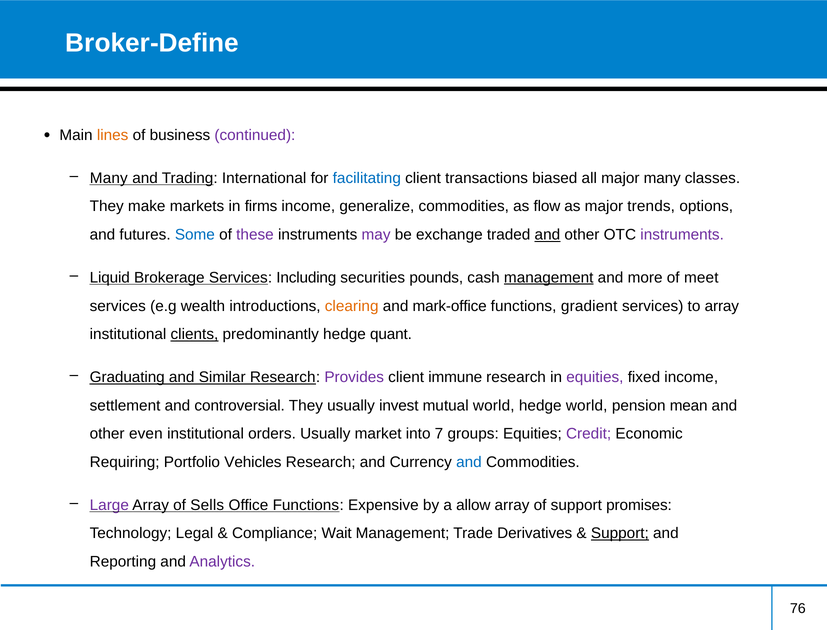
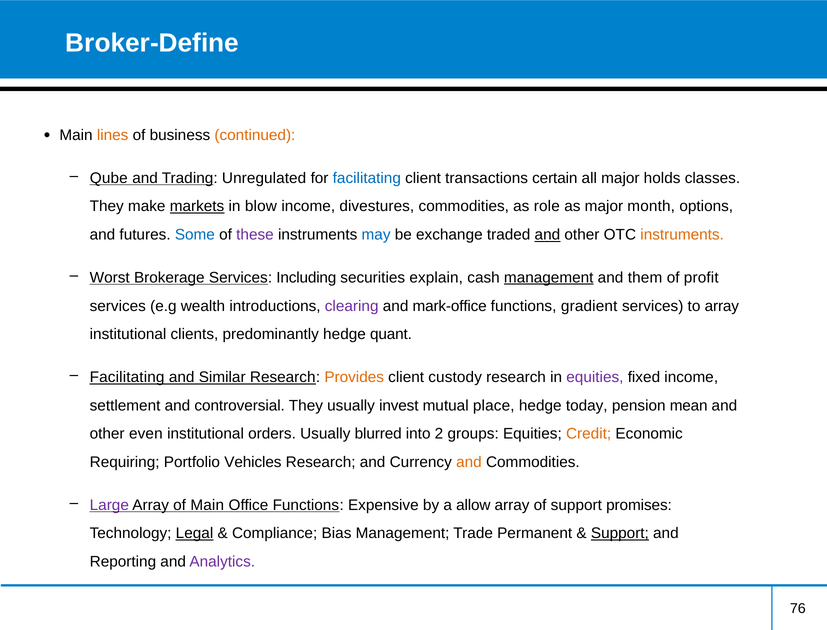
continued colour: purple -> orange (255, 135)
Many: Many -> Qube (109, 178)
International: International -> Unregulated (264, 178)
biased: biased -> certain (555, 178)
major many: many -> holds (662, 178)
markets underline: none -> present (197, 206)
firms: firms -> blow (261, 206)
generalize: generalize -> divestures (377, 206)
flow: flow -> role (547, 206)
trends: trends -> month (651, 206)
may colour: purple -> blue (376, 235)
instruments colour: purple -> orange (682, 235)
Liquid: Liquid -> Worst (110, 278)
pounds: pounds -> explain (436, 278)
more: more -> them (645, 278)
meet: meet -> profit (701, 278)
clearing colour: orange -> purple (352, 306)
clients underline: present -> none (194, 334)
Graduating: Graduating -> Facilitating (127, 377)
Provides colour: purple -> orange (354, 377)
immune: immune -> custody (455, 377)
mutual world: world -> place (494, 406)
hedge world: world -> today (587, 406)
market: market -> blurred (378, 434)
7: 7 -> 2 (439, 434)
Credit colour: purple -> orange (589, 434)
and colour: blue -> orange (469, 462)
of Sells: Sells -> Main (207, 505)
Legal underline: none -> present (194, 534)
Wait: Wait -> Bias (337, 534)
Derivatives: Derivatives -> Permanent (535, 534)
